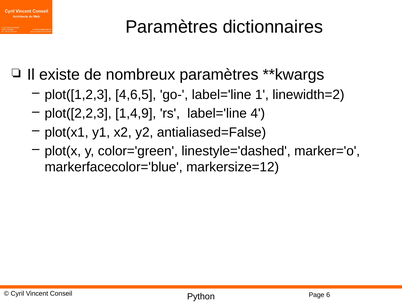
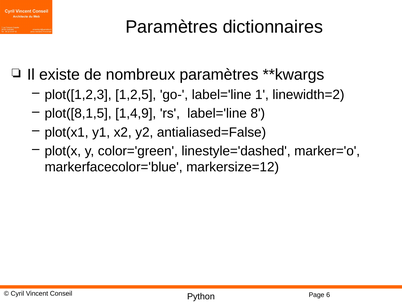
4,6,5: 4,6,5 -> 1,2,5 (136, 95)
plot([2,2,3: plot([2,2,3 -> plot([8,1,5 (78, 113)
4: 4 -> 8 (258, 113)
